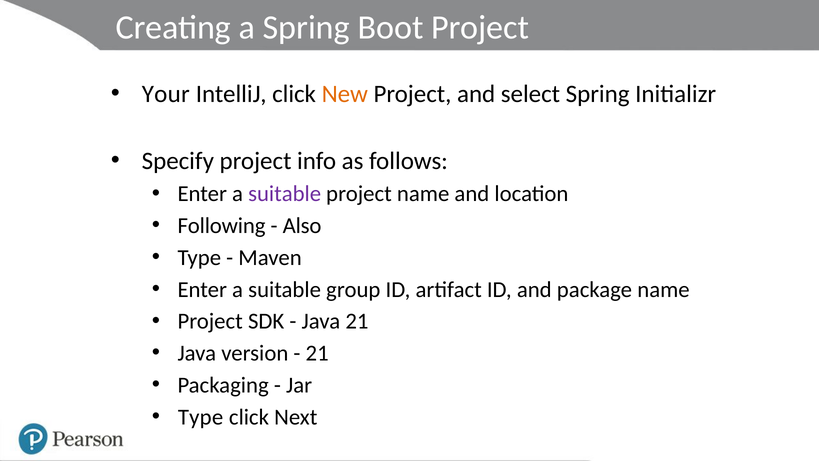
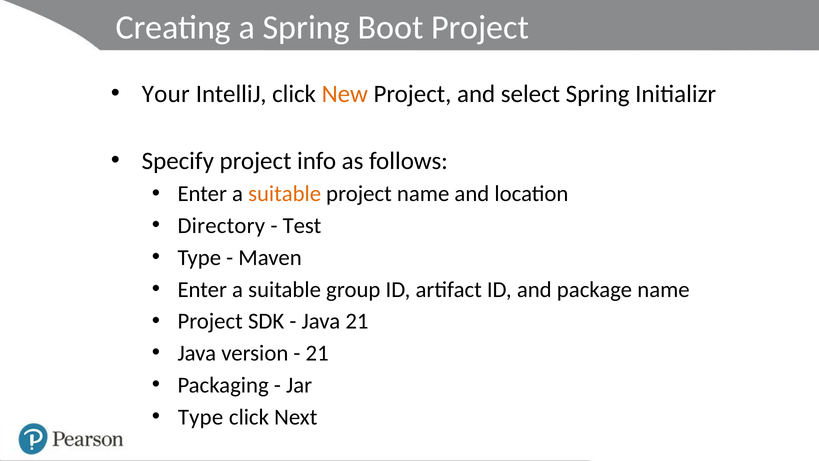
suitable colour: purple -> orange (285, 194)
Following: Following -> Directory (221, 226)
Also: Also -> Test (302, 226)
